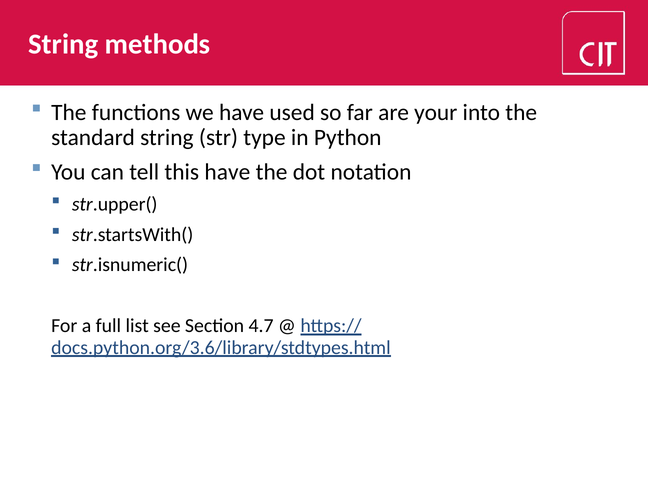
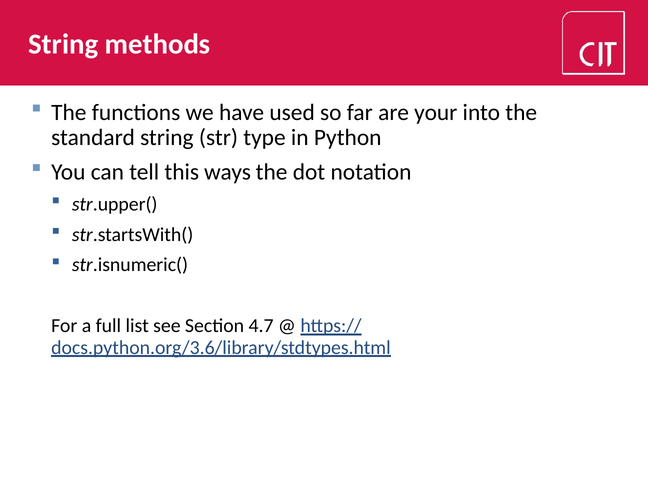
this have: have -> ways (228, 172)
